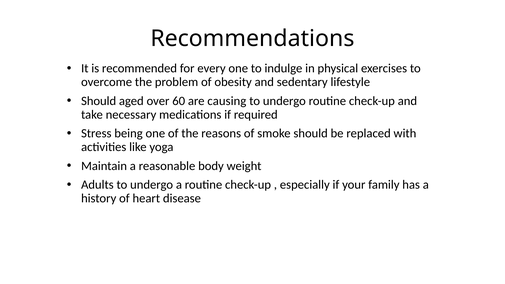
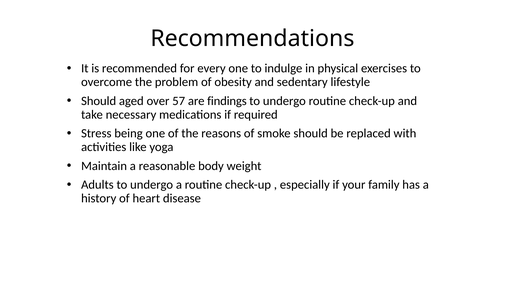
60: 60 -> 57 (179, 101)
causing: causing -> findings (227, 101)
